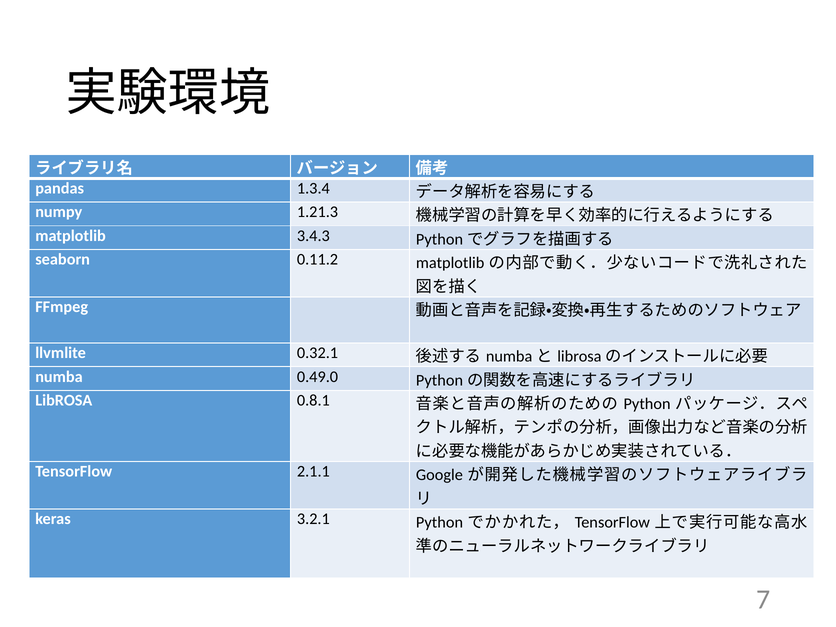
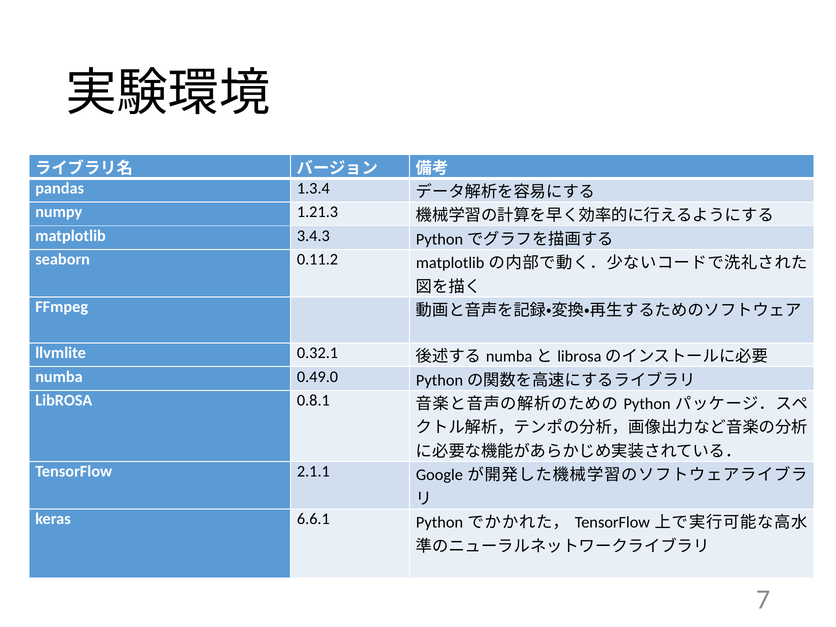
3.2.1: 3.2.1 -> 6.6.1 (313, 519)
